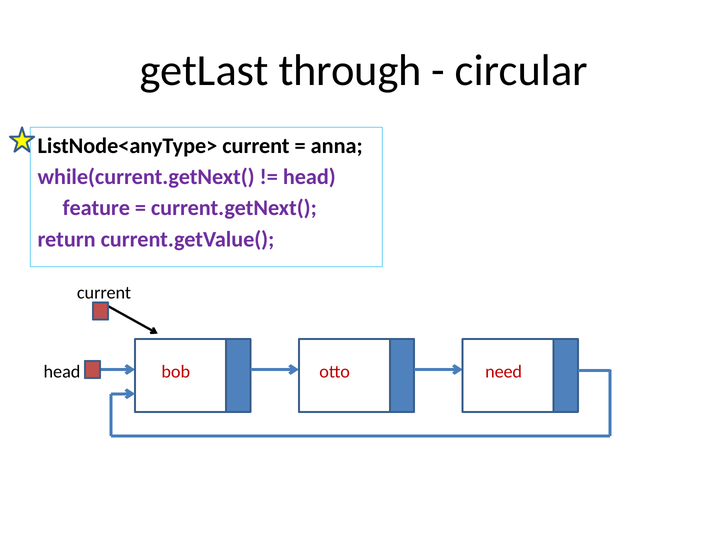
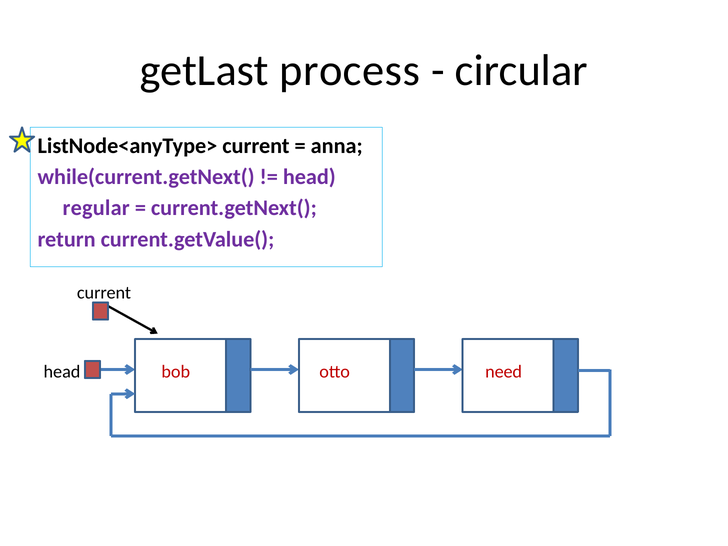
through: through -> process (350, 70)
feature: feature -> regular (96, 208)
